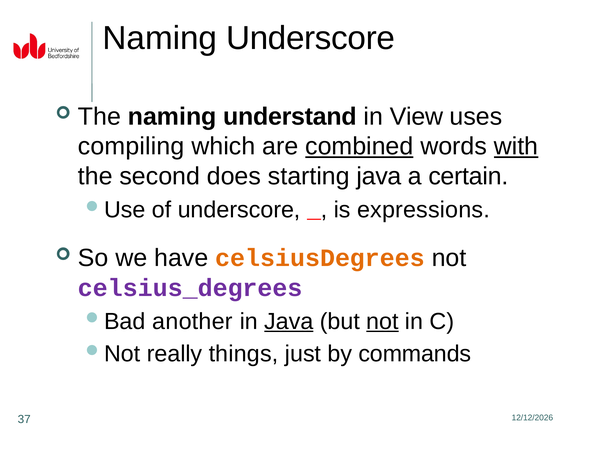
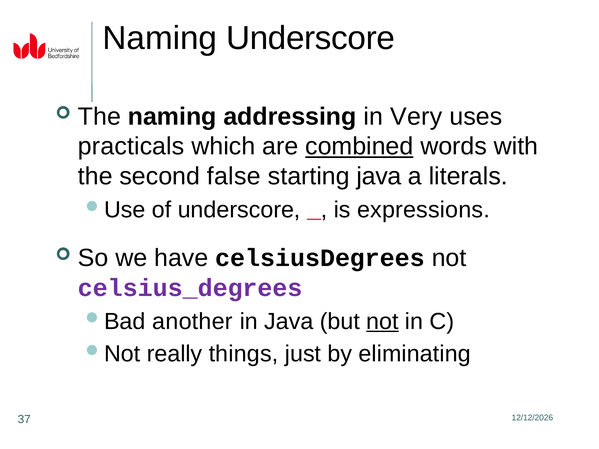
understand: understand -> addressing (290, 117)
View: View -> Very (416, 117)
compiling: compiling -> practicals (131, 147)
with underline: present -> none (516, 147)
does: does -> false (234, 176)
certain: certain -> literals (468, 176)
celsiusDegrees colour: orange -> black (320, 258)
Java underline: present -> none (289, 322)
commands: commands -> eliminating (415, 354)
